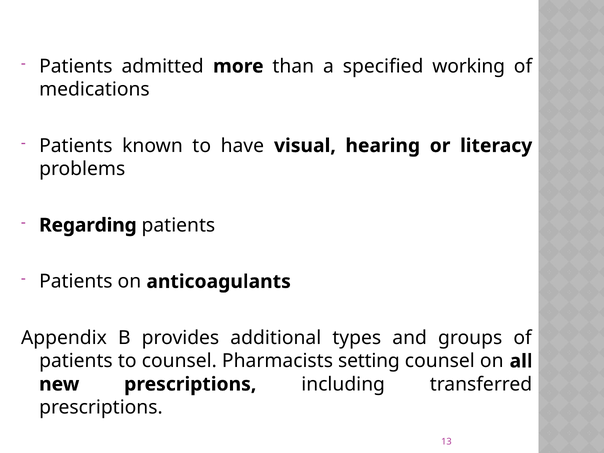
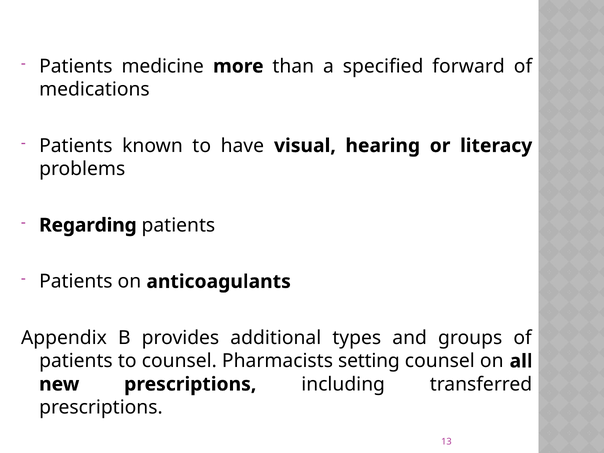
admitted: admitted -> medicine (163, 66)
working: working -> forward (469, 66)
